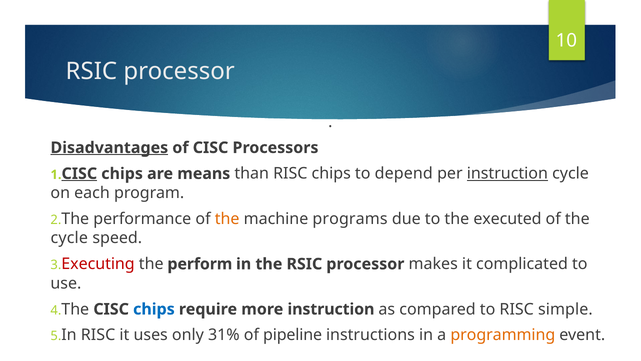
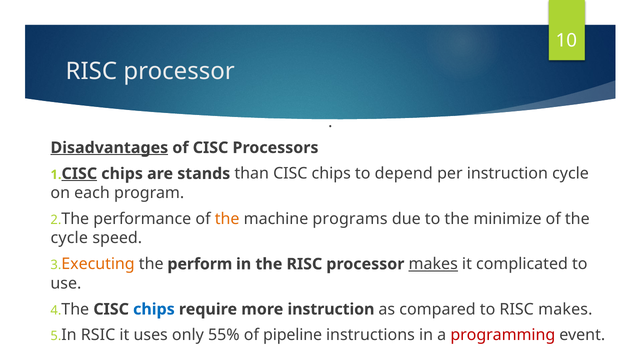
RSIC: RSIC -> RISC (91, 71)
means: means -> stands (204, 173)
than RISC: RISC -> CISC (290, 173)
instruction underline: present -> none (507, 173)
executed: executed -> minimize (507, 219)
Executing colour: red -> orange (98, 264)
the RSIC: RSIC -> RISC (304, 264)
makes underline: none -> present (433, 264)
RISC simple: simple -> makes (565, 309)
In RISC: RISC -> RSIC (98, 335)
31%: 31% -> 55% (224, 335)
programming colour: orange -> red (503, 335)
